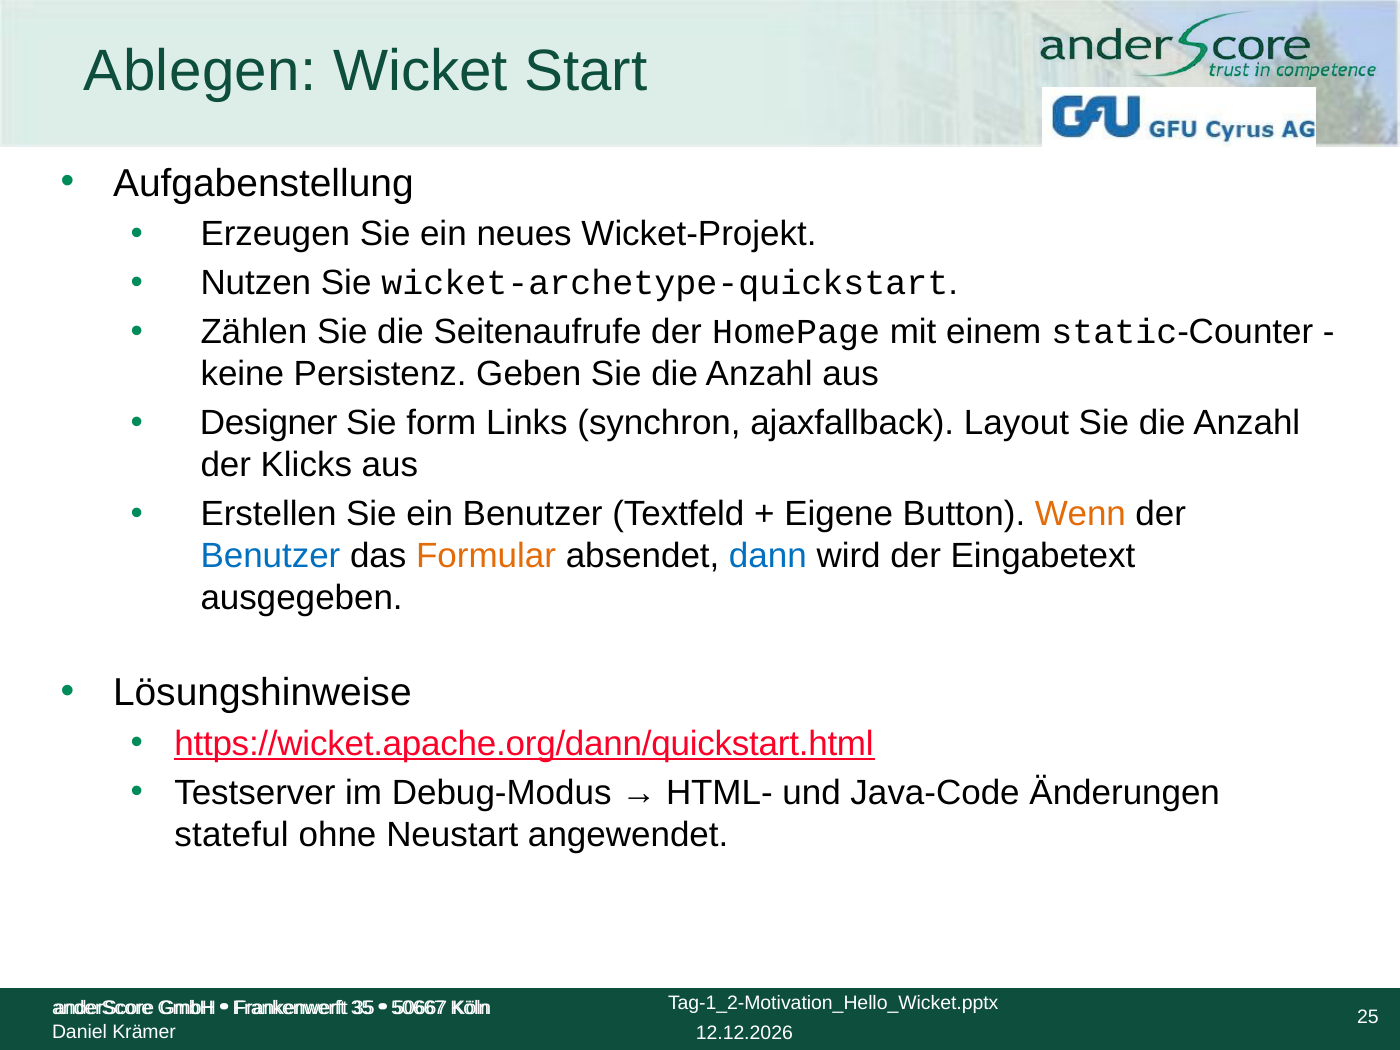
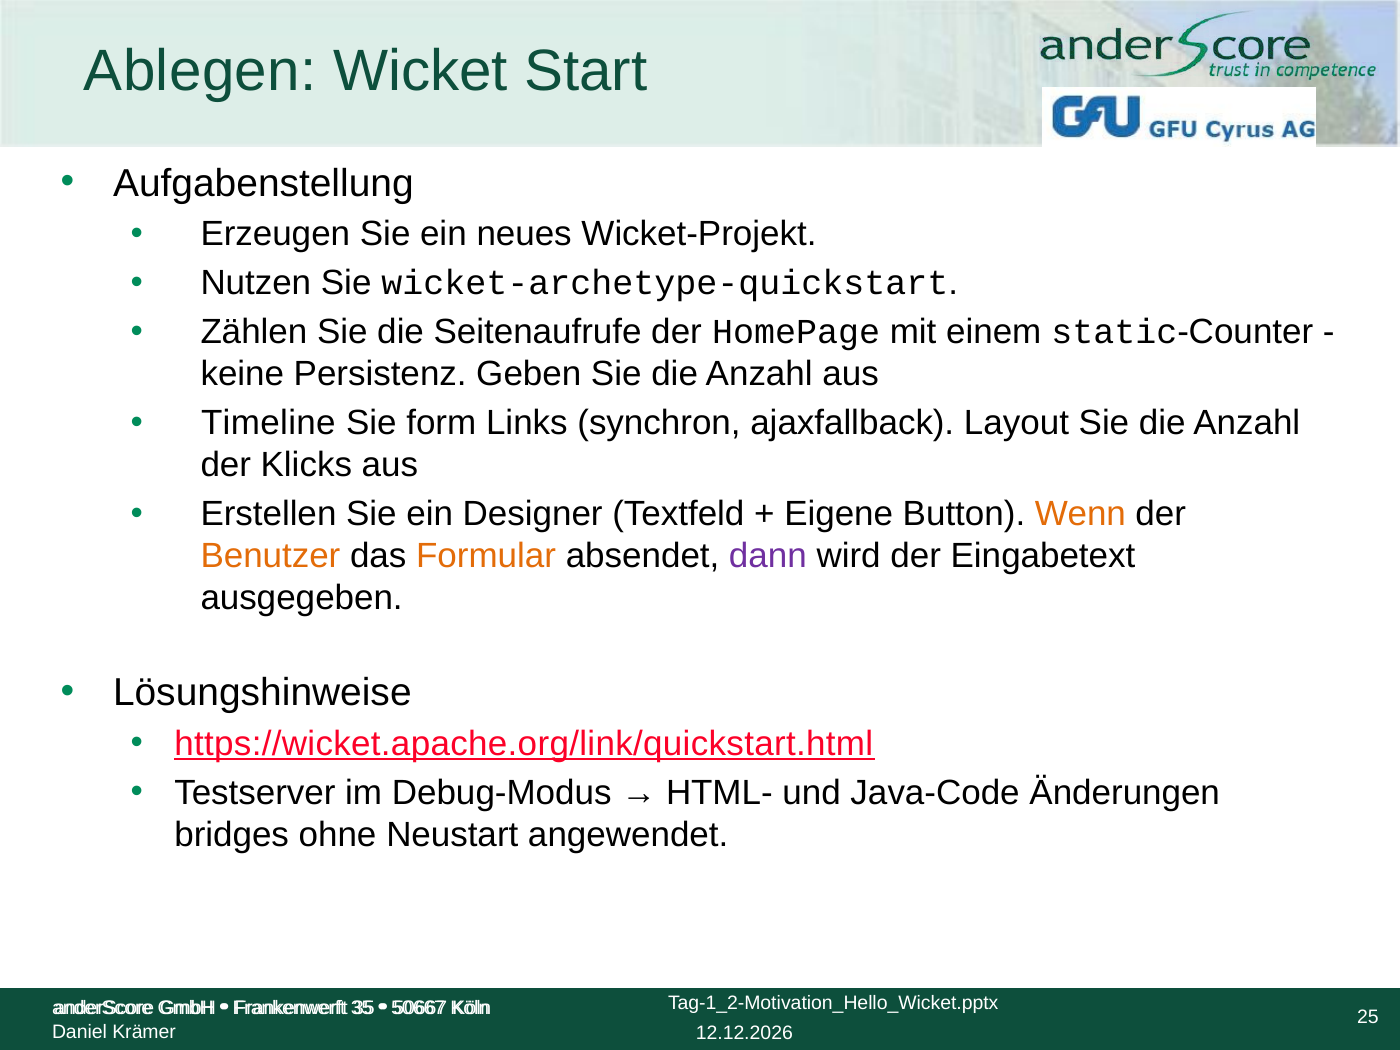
Designer: Designer -> Timeline (268, 423)
ein Benutzer: Benutzer -> Designer (533, 514)
Benutzer colour: blue -> orange (270, 556)
dann colour: blue -> purple (768, 556)
https://wicket.apache.org/dann/quickstart.html: https://wicket.apache.org/dann/quickstart.html -> https://wicket.apache.org/link/quickstart.html (524, 744)
stateful: stateful -> bridges (232, 835)
